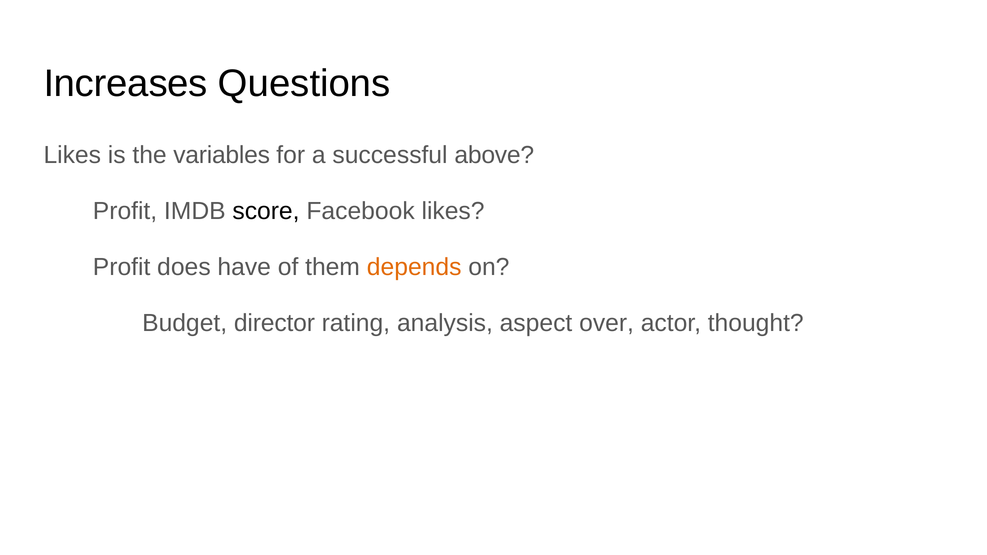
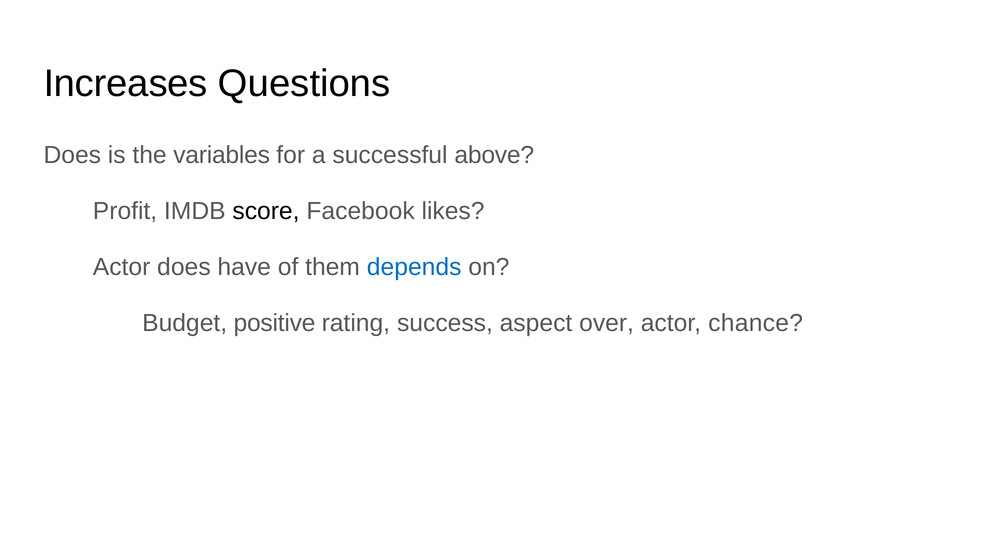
Likes: Likes -> Does (72, 155)
Profit: Profit -> Actor (122, 267)
depends colour: orange -> blue (414, 267)
director: director -> positive (274, 323)
analysis: analysis -> success (445, 323)
thought: thought -> chance (756, 323)
